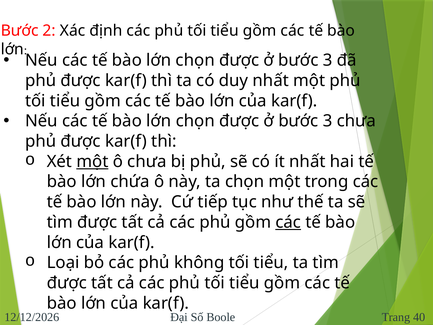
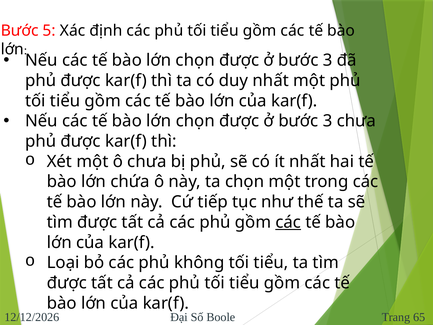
2: 2 -> 5 (49, 31)
một underline: present -> none (92, 161)
40: 40 -> 65 (419, 317)
